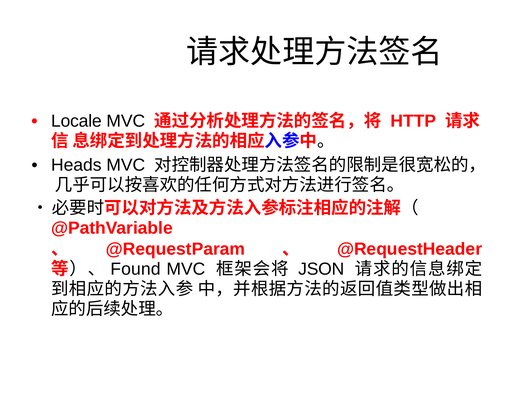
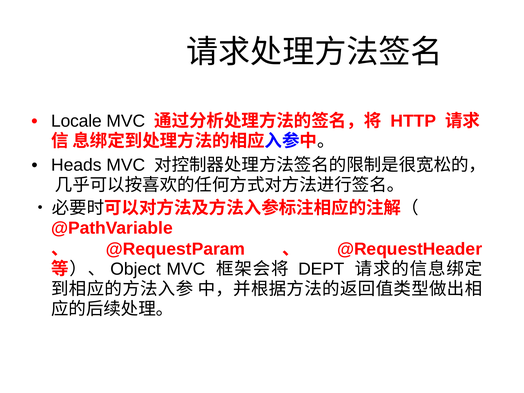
Found: Found -> Object (136, 269)
JSON: JSON -> DEPT (321, 269)
